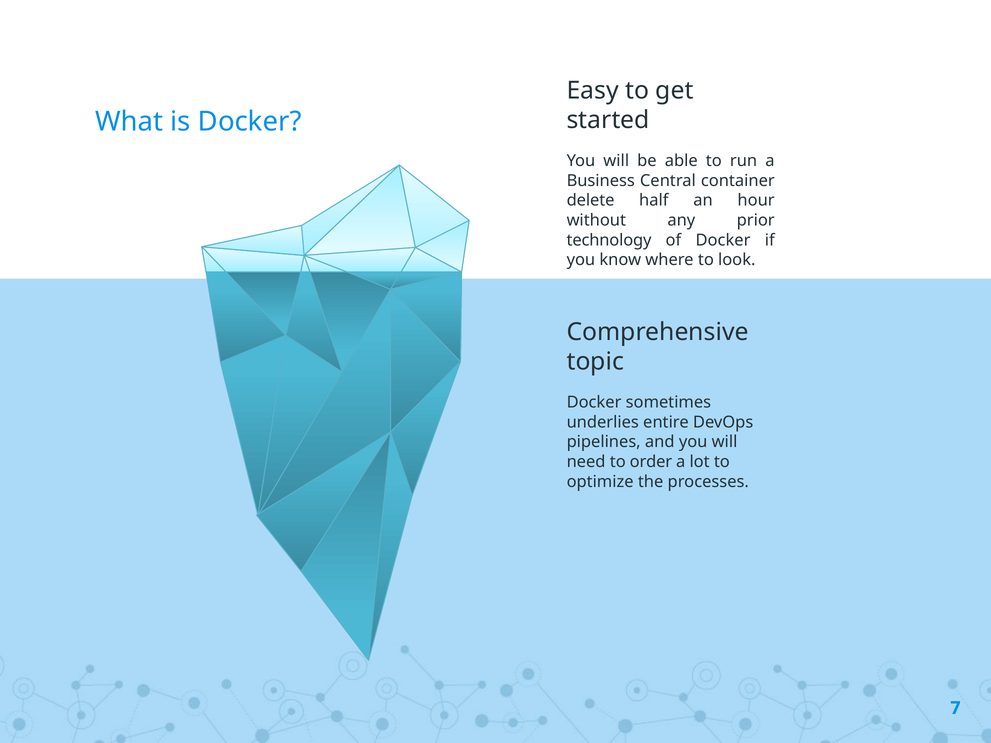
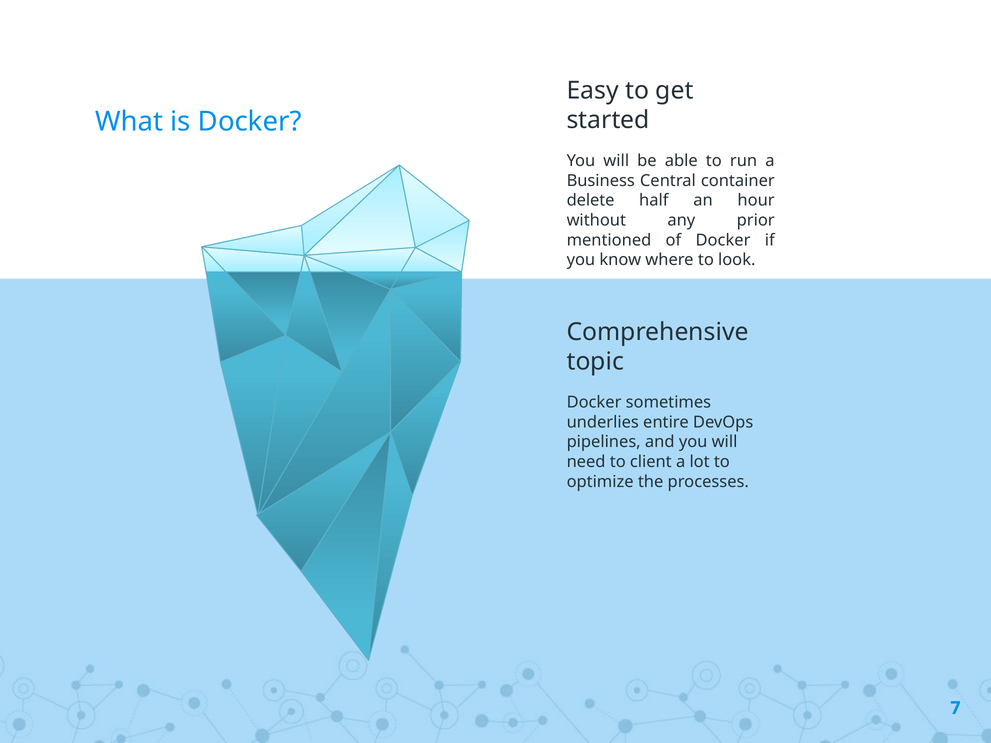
technology: technology -> mentioned (609, 240)
order: order -> client (651, 462)
